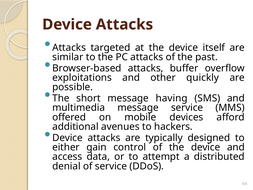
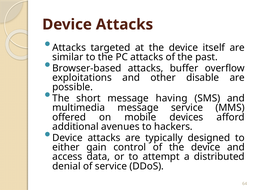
quickly: quickly -> disable (203, 78)
